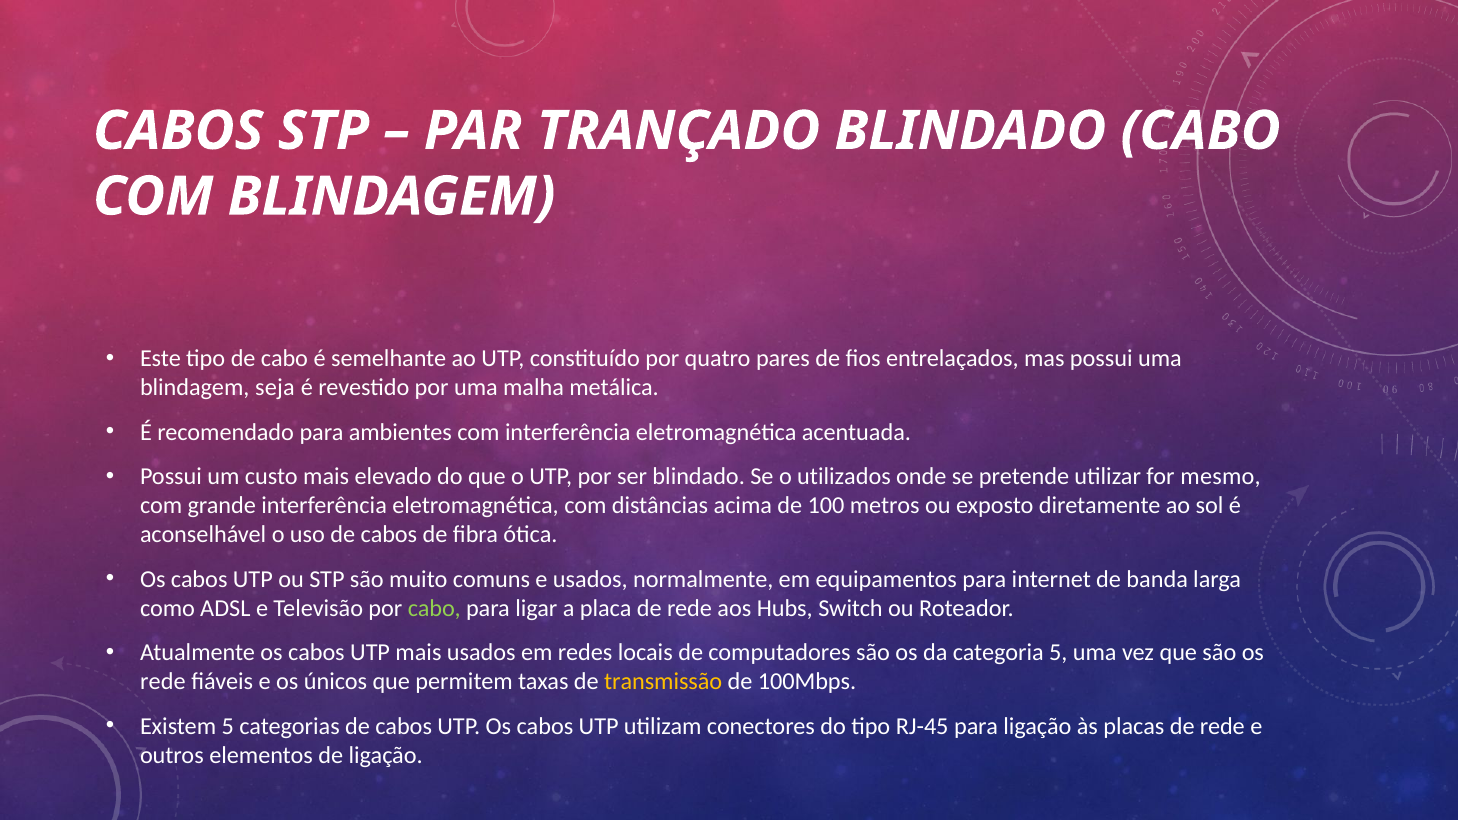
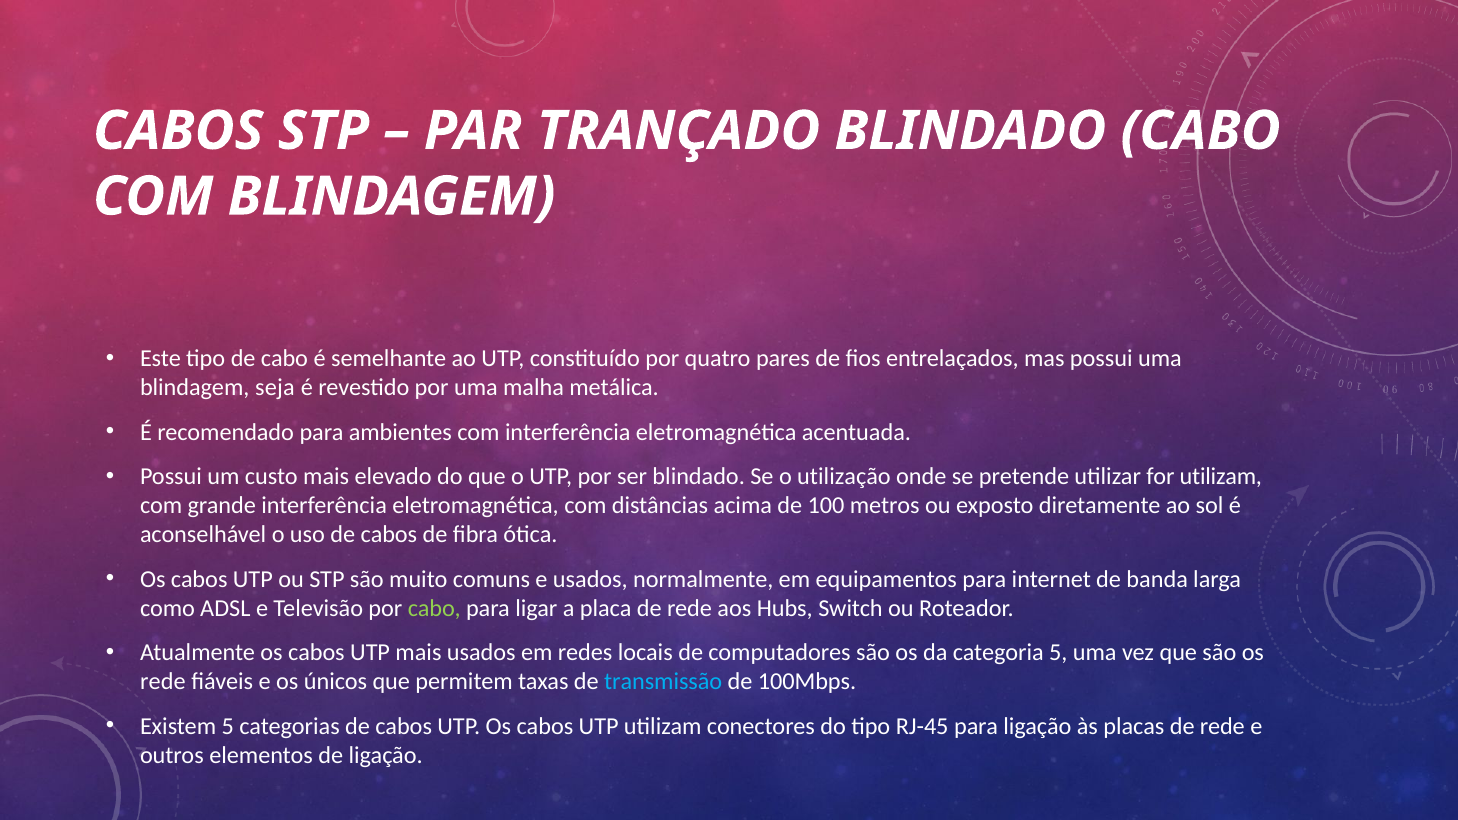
utilizados: utilizados -> utilização (844, 477)
for mesmo: mesmo -> utilizam (1221, 477)
transmissão colour: yellow -> light blue (663, 682)
